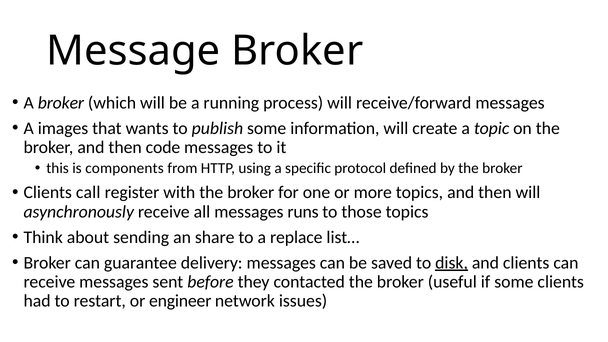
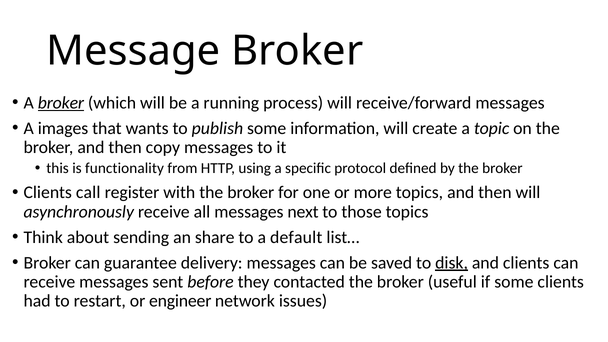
broker underline: none -> present (61, 103)
code: code -> copy (163, 147)
components: components -> functionality (125, 168)
runs: runs -> next (303, 212)
replace: replace -> default (296, 237)
